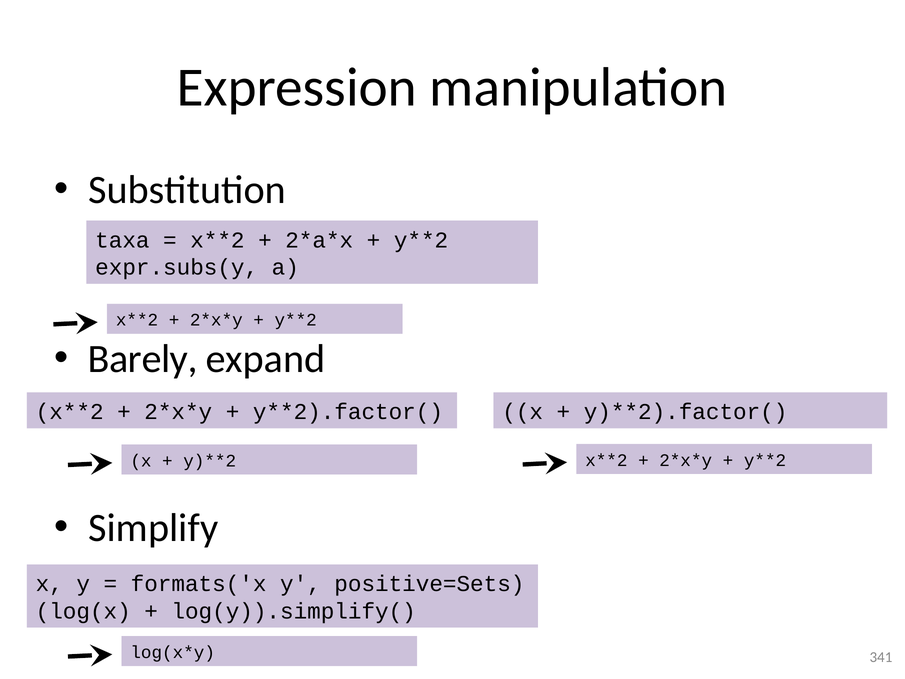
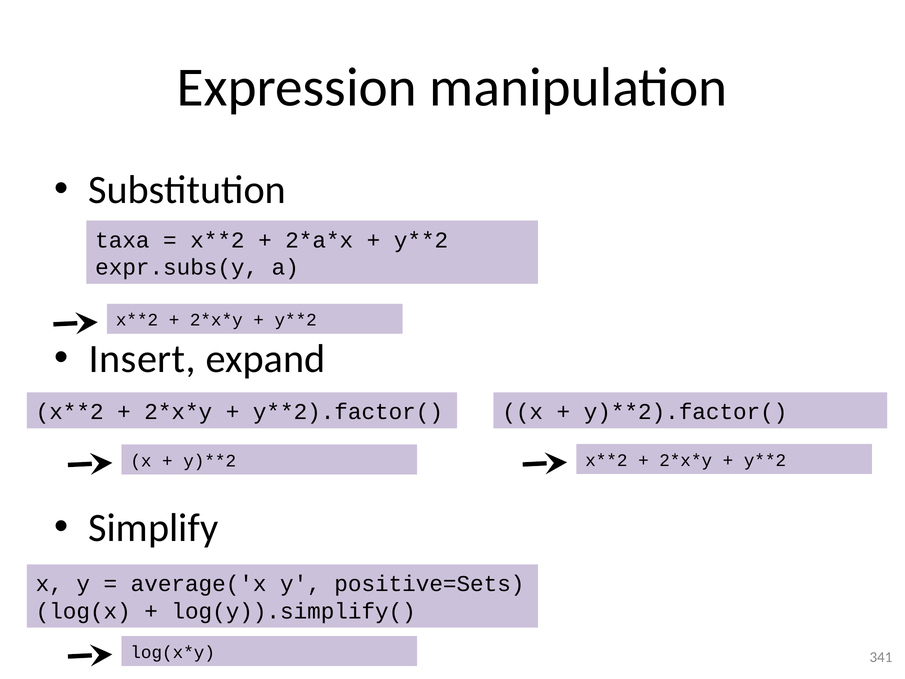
Barely: Barely -> Insert (142, 359)
formats('x: formats('x -> average('x (199, 584)
